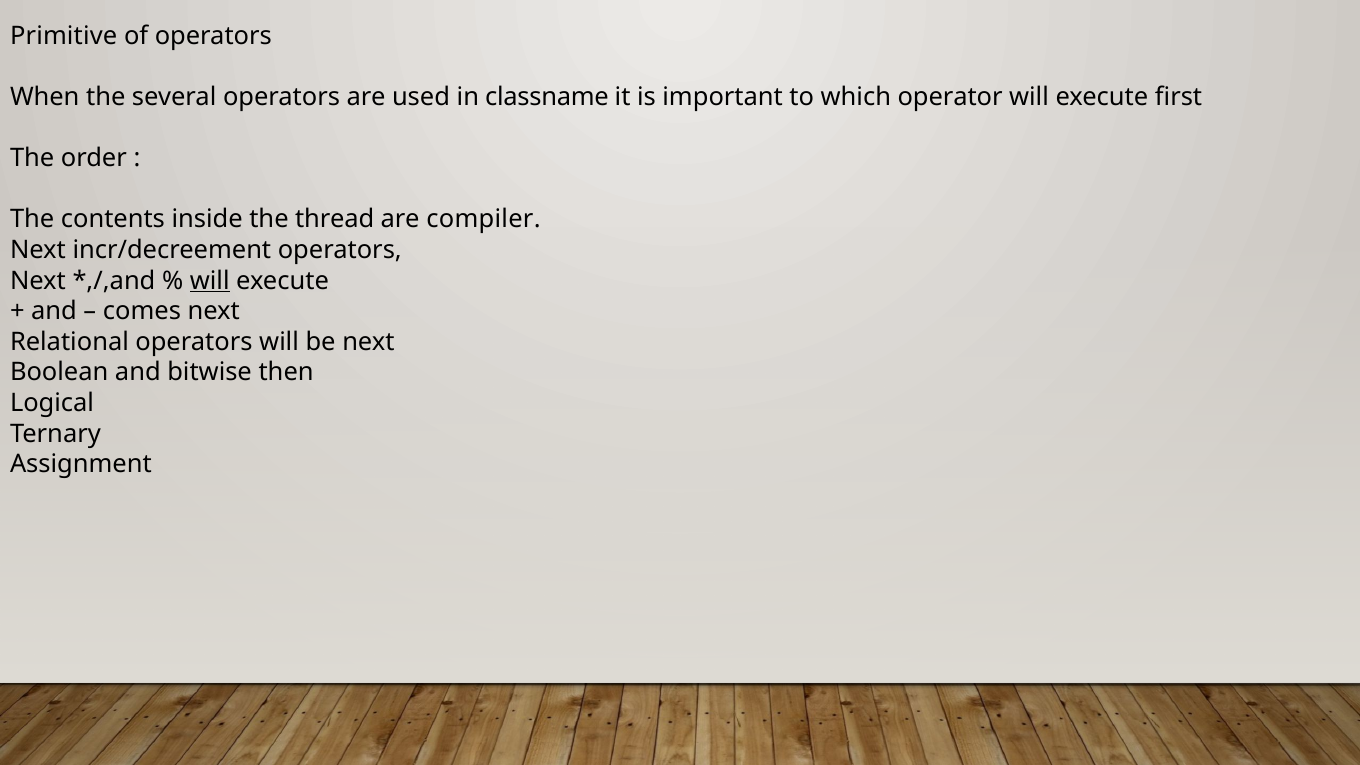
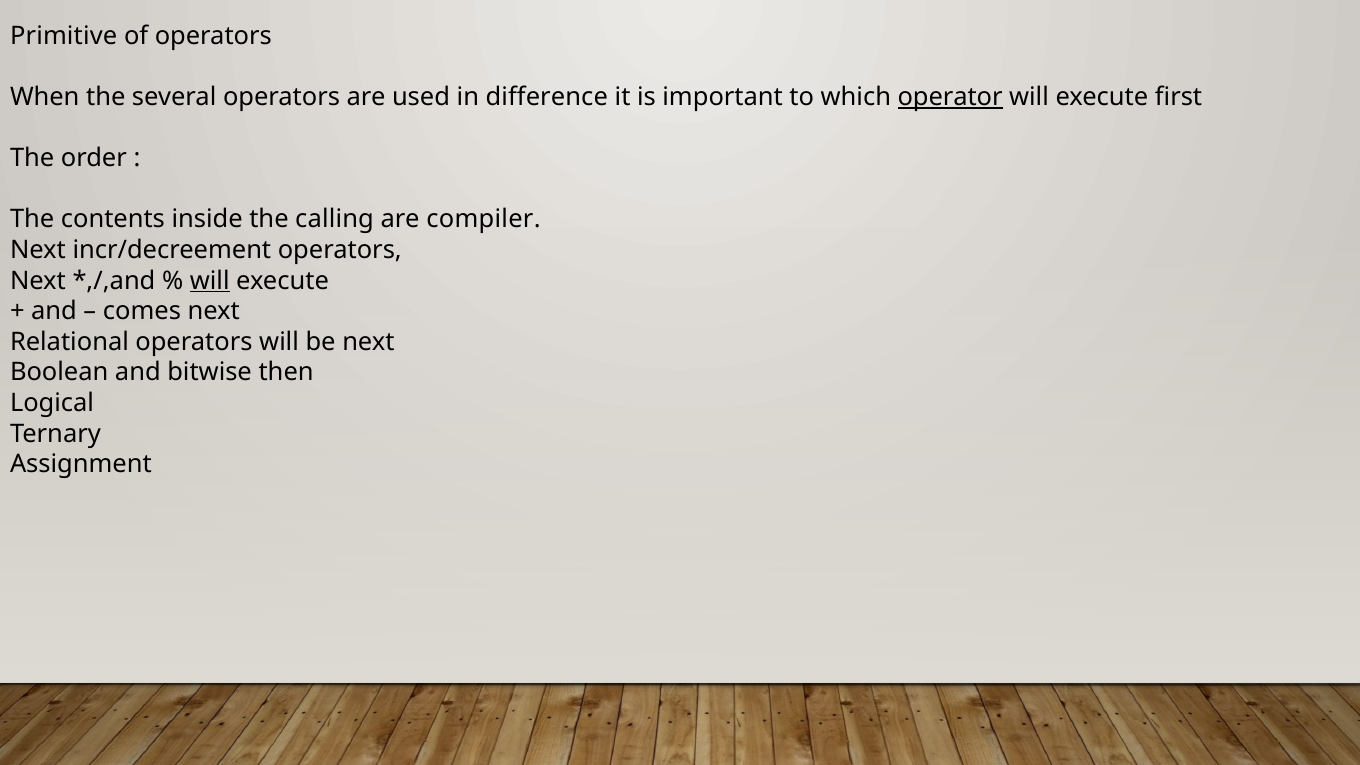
classname: classname -> difference (547, 97)
operator underline: none -> present (950, 97)
thread: thread -> calling (335, 220)
